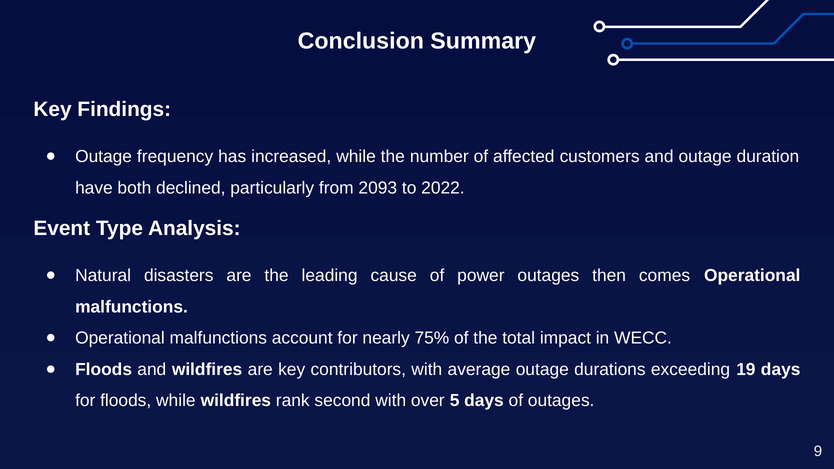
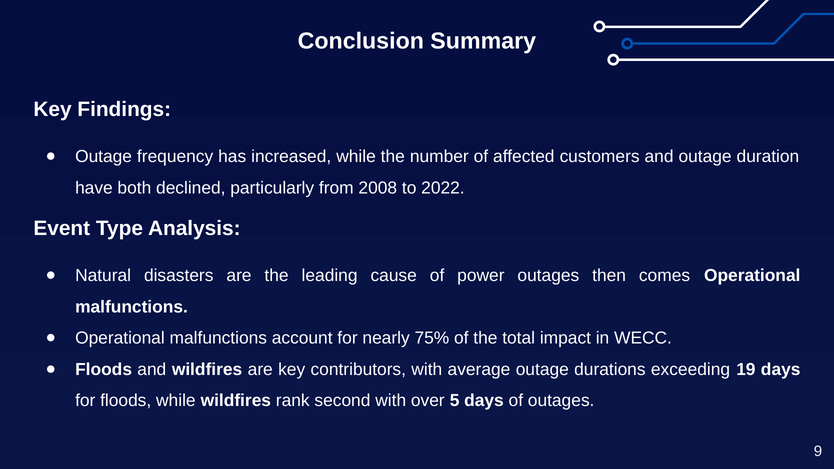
2093: 2093 -> 2008 (378, 188)
